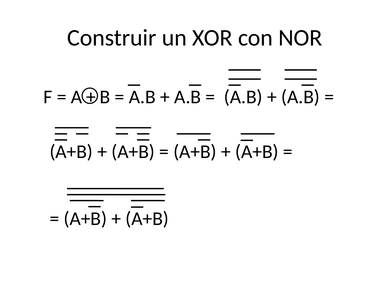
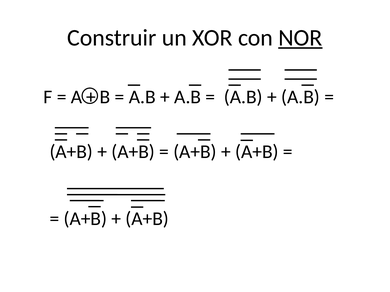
NOR underline: none -> present (300, 38)
